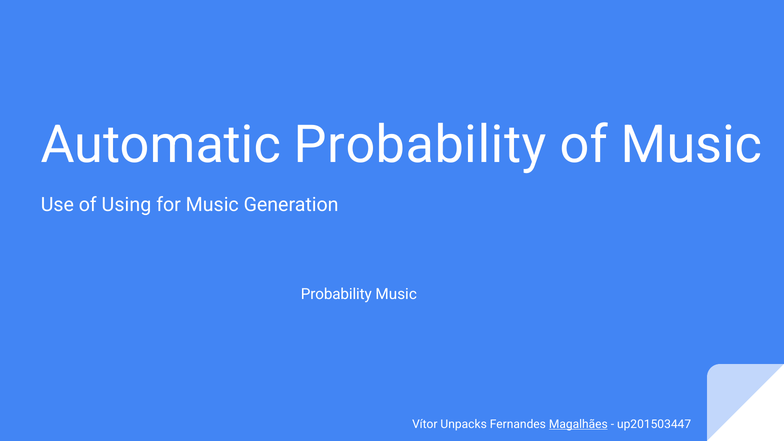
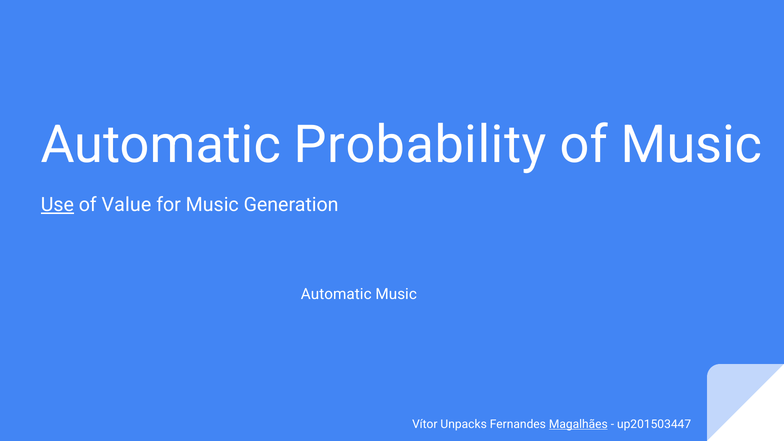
Use underline: none -> present (57, 205)
Using: Using -> Value (126, 205)
Probability: Probability -> Automatic (336, 294)
